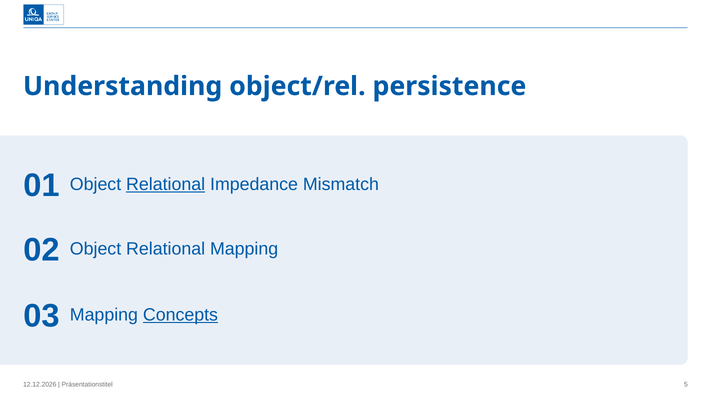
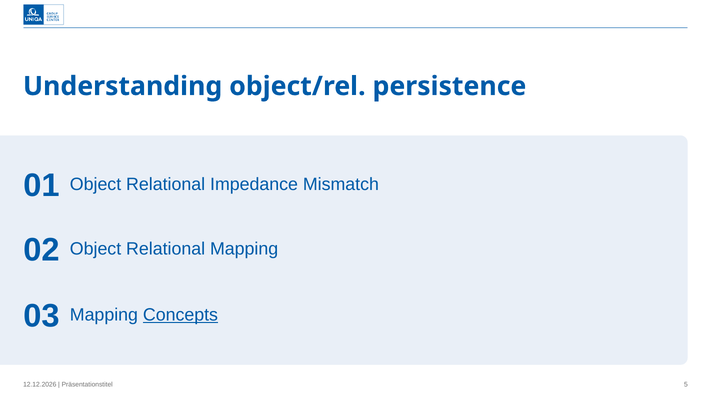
Relational underline: present -> none (166, 185)
